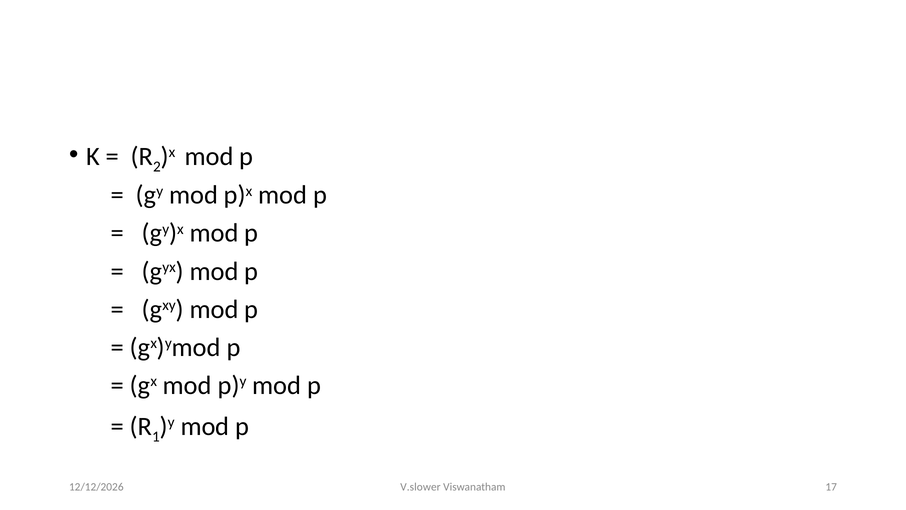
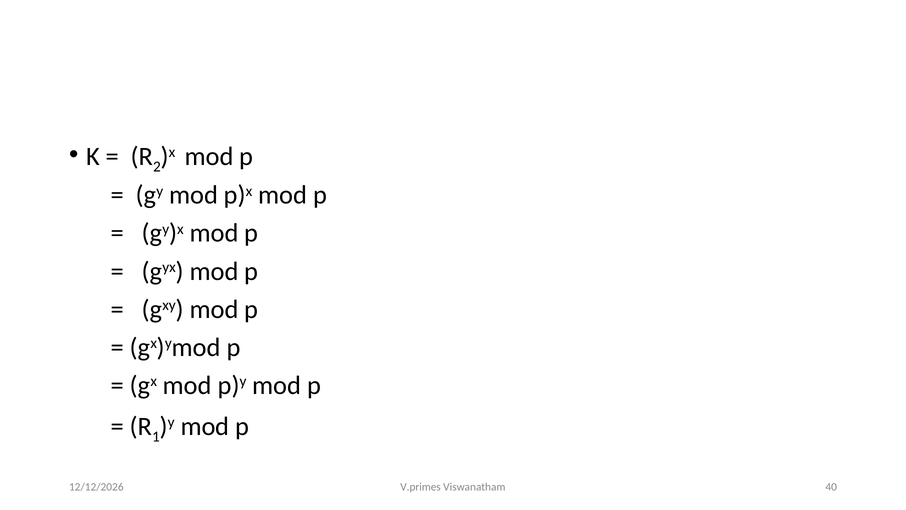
V.slower: V.slower -> V.primes (421, 487)
17: 17 -> 40 (831, 487)
